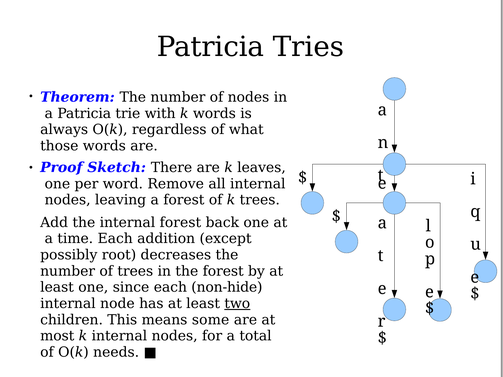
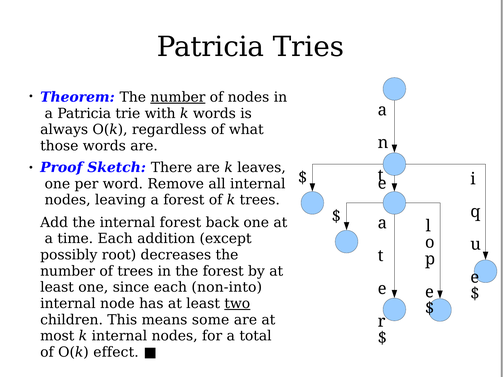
number underline: none -> present (178, 97)
non-hide: non-hide -> non-into (227, 287)
needs: needs -> effect (116, 352)
